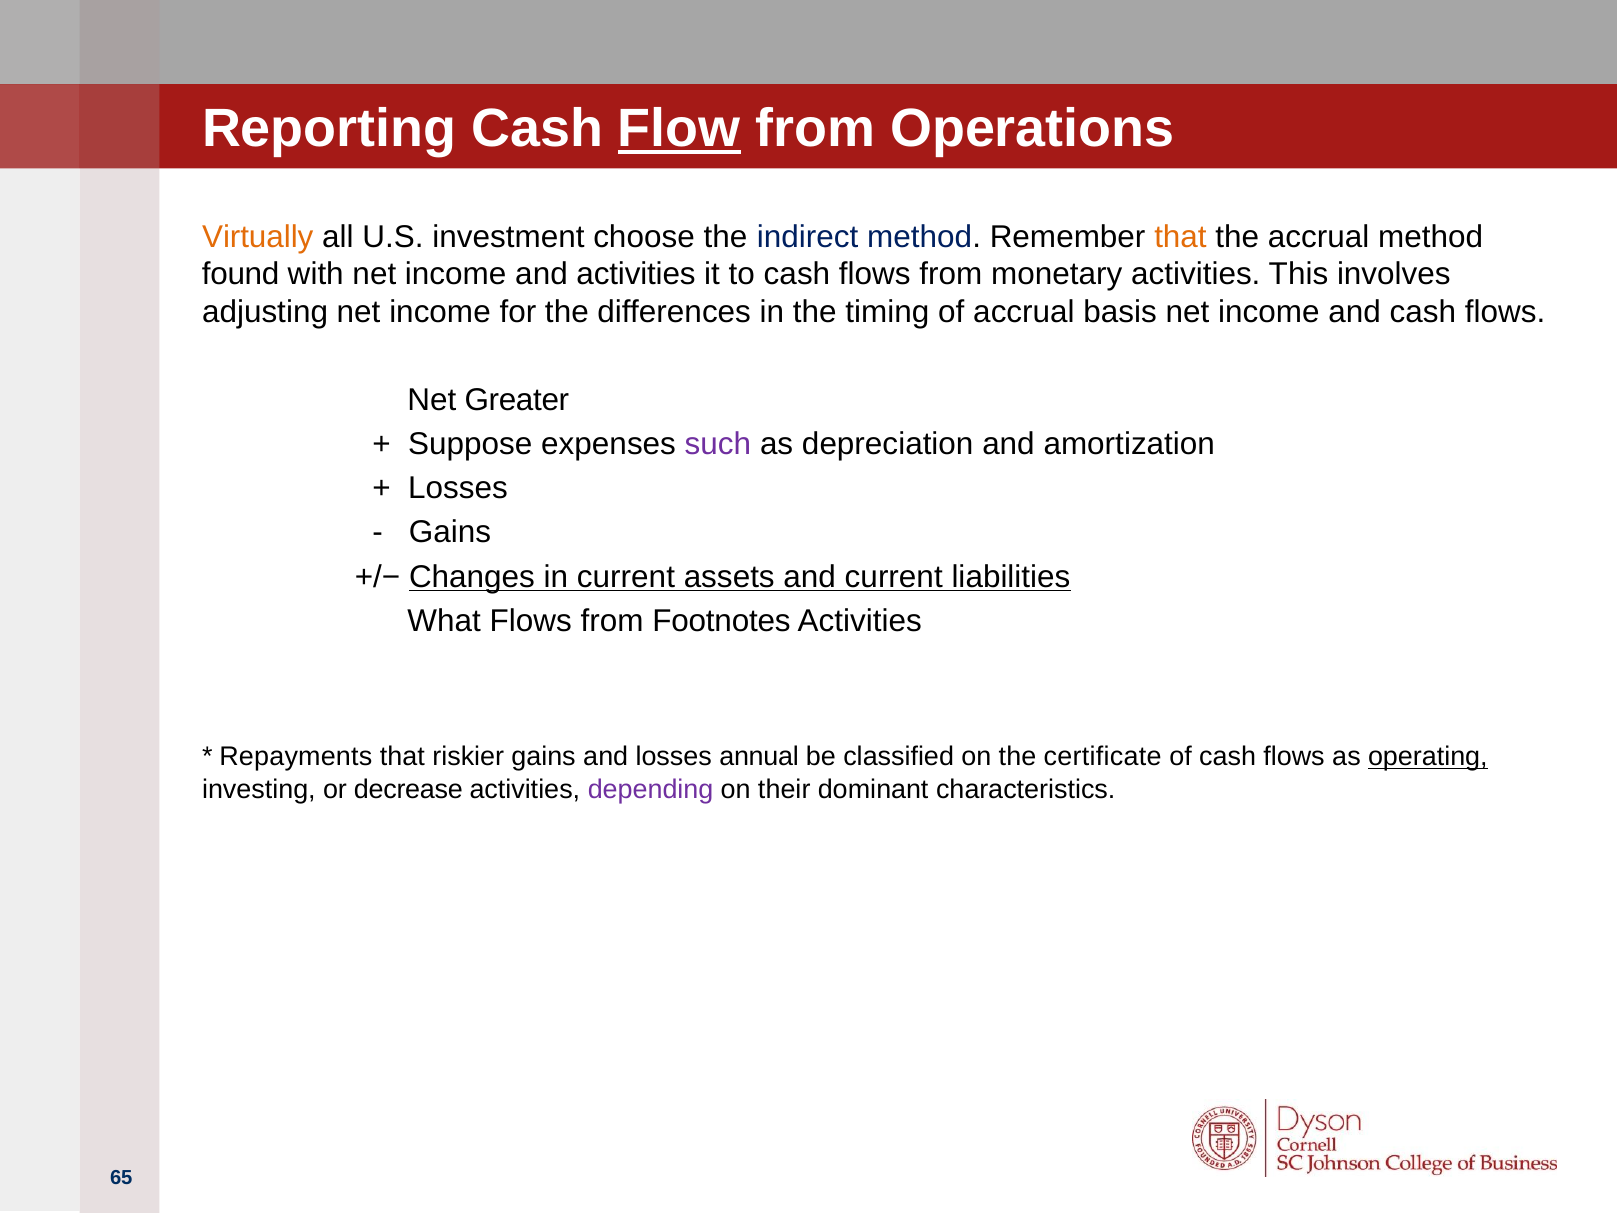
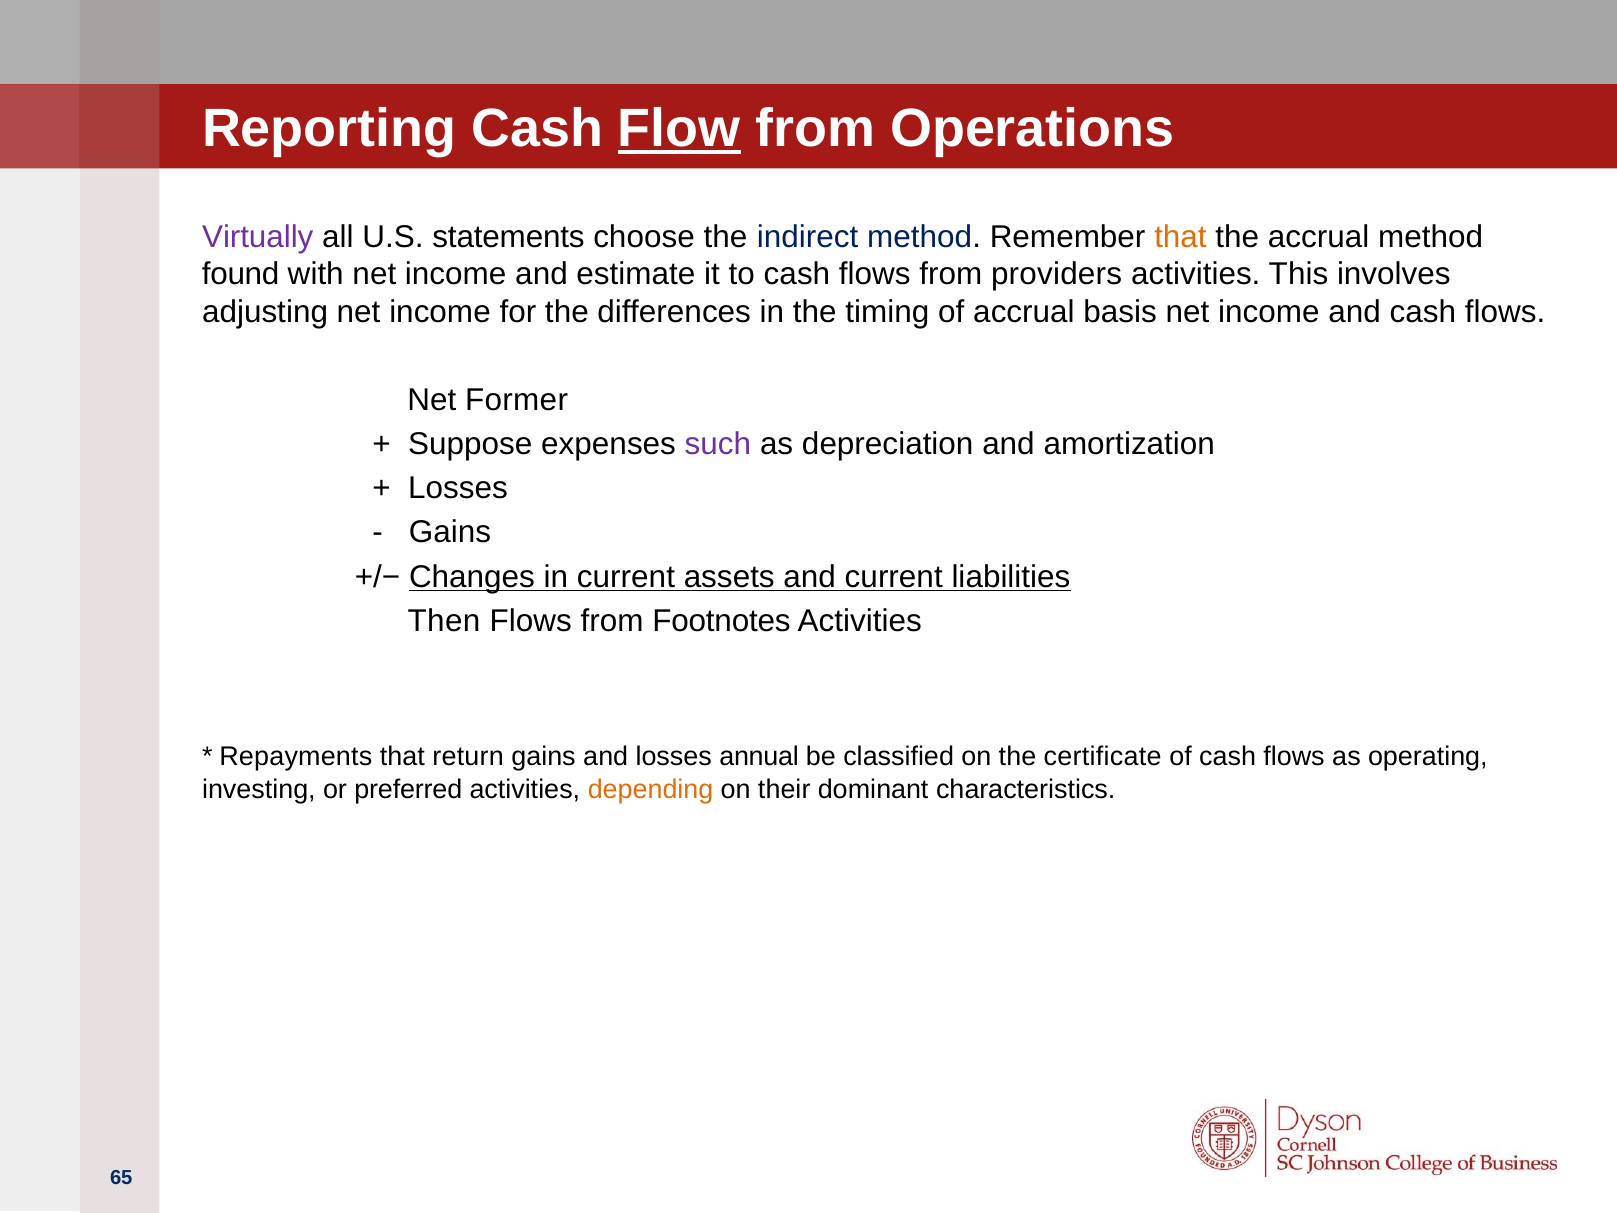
Virtually colour: orange -> purple (258, 237)
investment: investment -> statements (509, 237)
and activities: activities -> estimate (636, 274)
monetary: monetary -> providers (1057, 274)
Greater: Greater -> Former (517, 400)
What: What -> Then (444, 621)
riskier: riskier -> return (468, 757)
operating underline: present -> none (1428, 757)
decrease: decrease -> preferred (408, 789)
depending colour: purple -> orange (651, 789)
